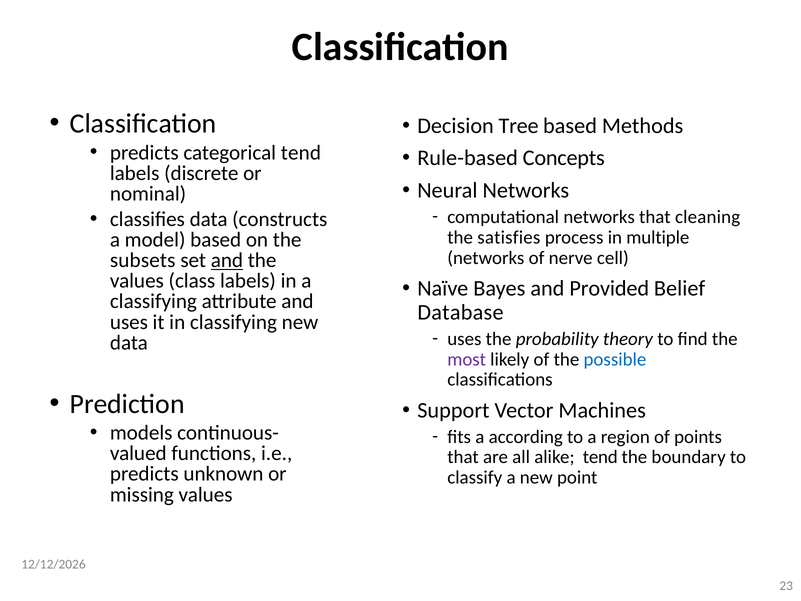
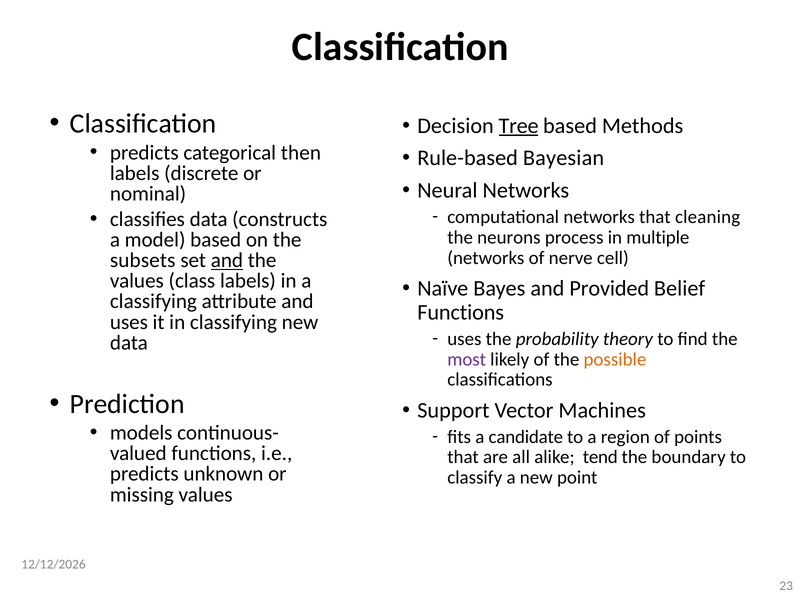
Tree underline: none -> present (519, 126)
categorical tend: tend -> then (301, 153)
Concepts: Concepts -> Bayesian (564, 158)
satisfies: satisfies -> neurons (509, 237)
Database: Database -> Functions (461, 312)
possible colour: blue -> orange (615, 359)
according: according -> candidate (526, 437)
